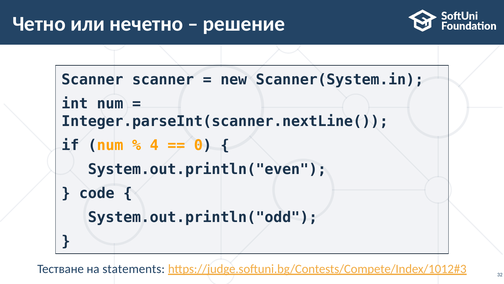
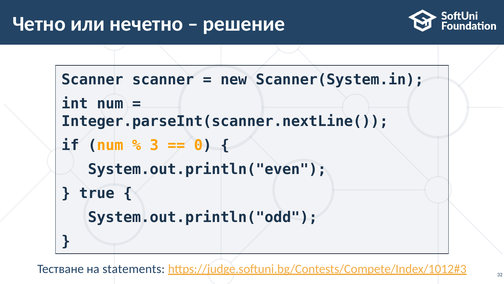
4: 4 -> 3 (154, 145)
code: code -> true (97, 193)
